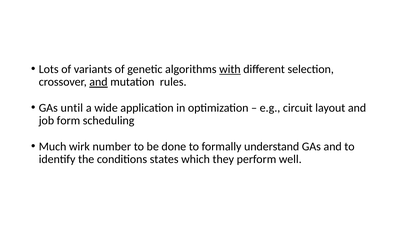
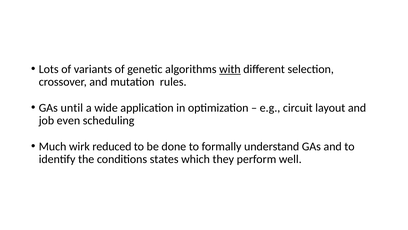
and underline: present -> none (98, 82)
form: form -> even (68, 120)
number: number -> reduced (112, 146)
